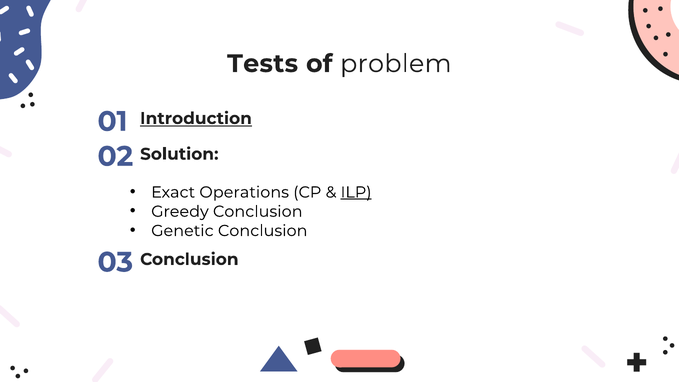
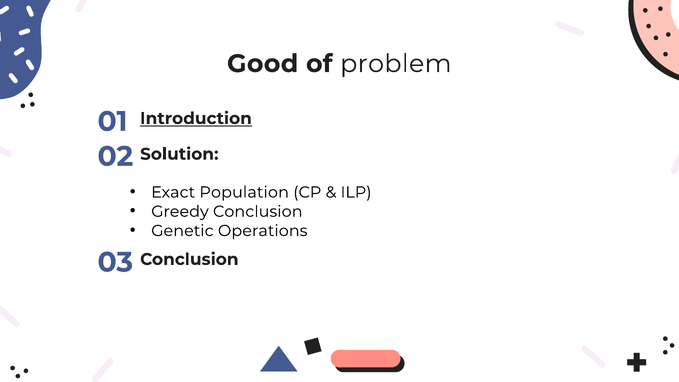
Tests: Tests -> Good (263, 64)
Operations: Operations -> Population (244, 192)
ILP underline: present -> none (356, 192)
Genetic Conclusion: Conclusion -> Operations (263, 231)
